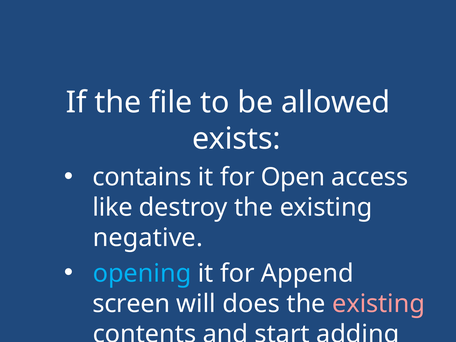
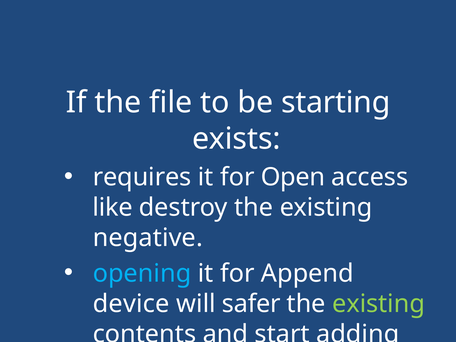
allowed: allowed -> starting (336, 102)
contains: contains -> requires (142, 177)
screen: screen -> device (131, 304)
does: does -> safer (251, 304)
existing colour: pink -> light green (379, 304)
